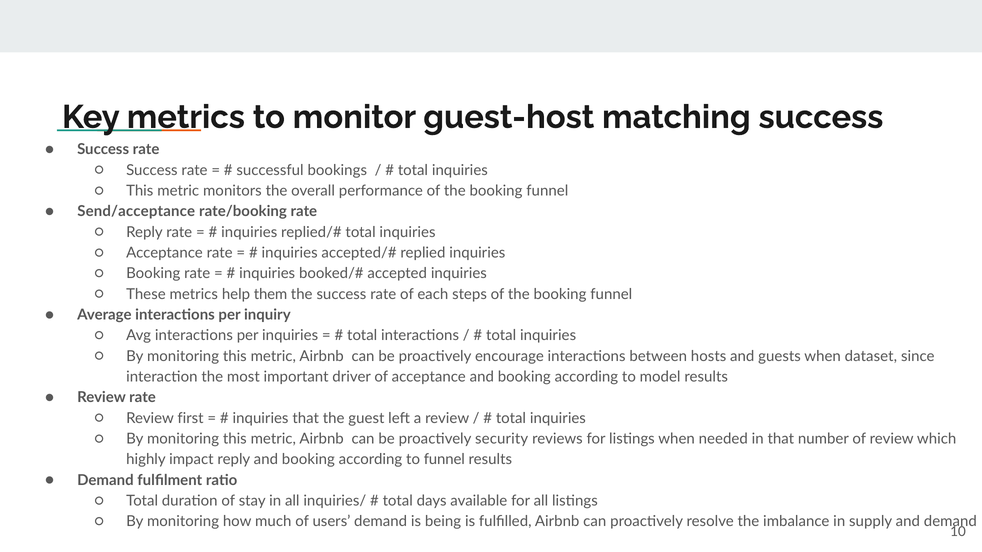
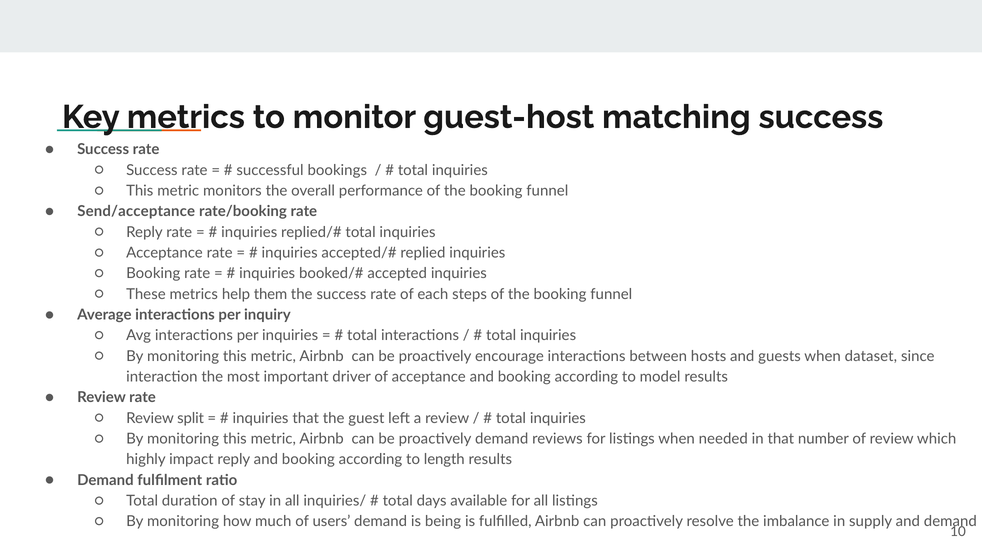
first: first -> split (191, 418)
proactively security: security -> demand (502, 439)
to funnel: funnel -> length (444, 460)
